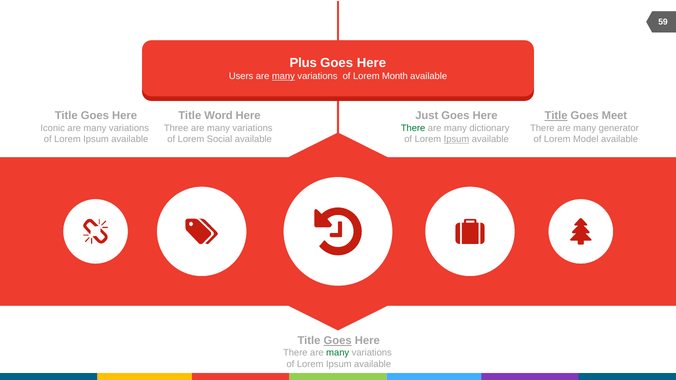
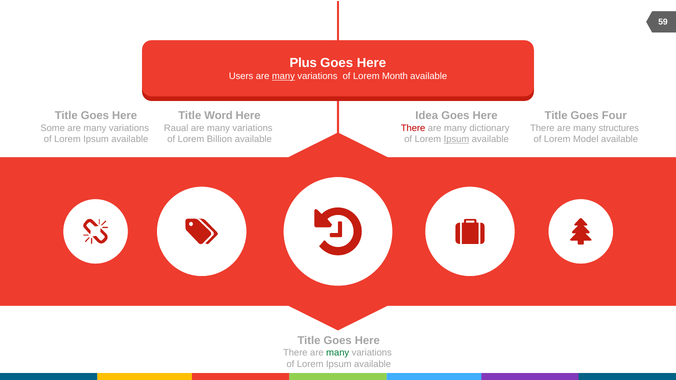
Just: Just -> Idea (427, 116)
Title underline: present -> none (556, 116)
Meet: Meet -> Four (614, 116)
Iconic: Iconic -> Some (53, 128)
Three: Three -> Raual (176, 128)
There colour: green -> red (413, 128)
generator: generator -> structures (619, 128)
Social: Social -> Billion (220, 139)
Goes underline: present -> none (338, 341)
